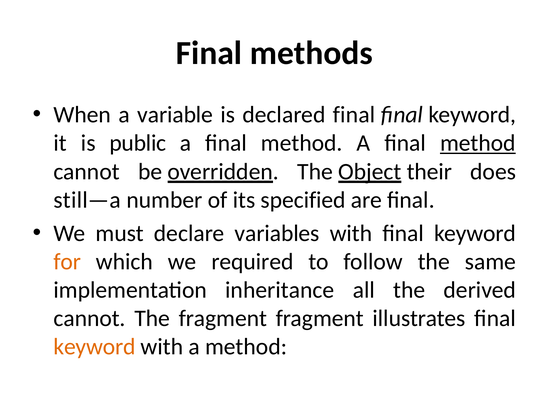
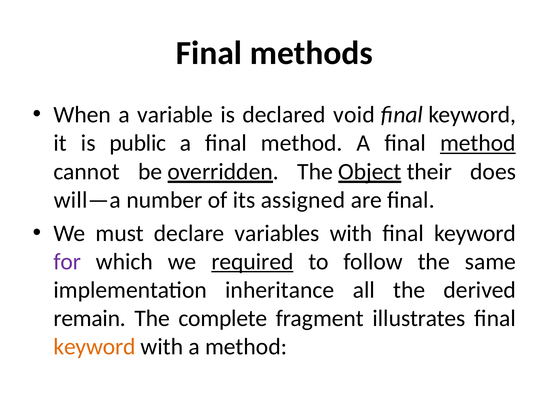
declared final: final -> void (354, 115)
still—a: still—a -> will—a (87, 200)
specified: specified -> assigned (303, 200)
for colour: orange -> purple (67, 261)
required underline: none -> present (252, 261)
cannot: cannot -> remain (90, 318)
The fragment: fragment -> complete (223, 318)
